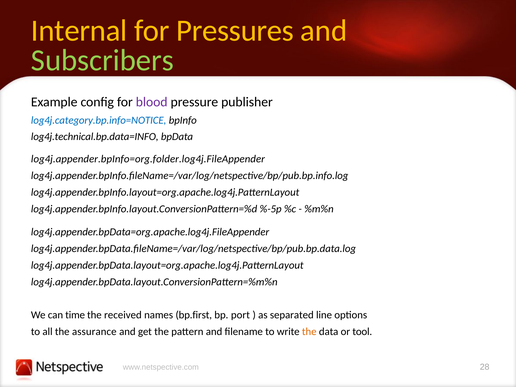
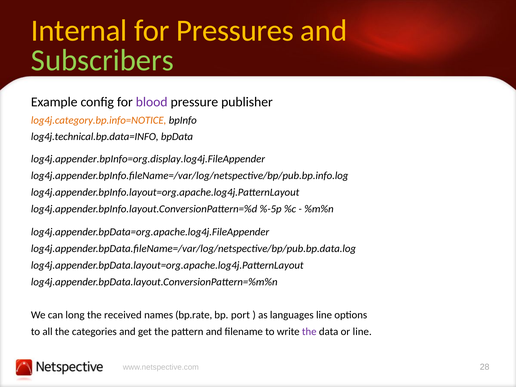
log4j.category.bp.info=NOTICE colour: blue -> orange (99, 120)
log4j.appender.bpInfo=org.folder.log4j.FileAppender: log4j.appender.bpInfo=org.folder.log4j.FileAppender -> log4j.appender.bpInfo=org.display.log4j.FileAppender (148, 159)
time: time -> long (75, 315)
bp.first: bp.first -> bp.rate (194, 315)
separated: separated -> languages (292, 315)
assurance: assurance -> categories (94, 332)
the colour: orange -> purple (309, 332)
or tool: tool -> line (362, 332)
